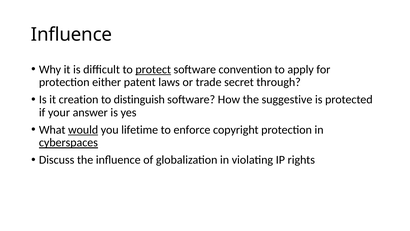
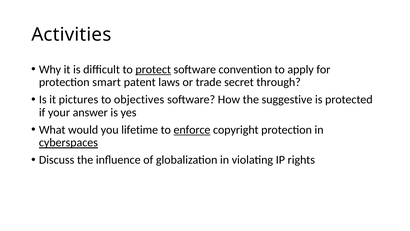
Influence: Influence -> Activities (71, 34)
either: either -> smart (107, 82)
creation: creation -> pictures (78, 99)
distinguish: distinguish -> objectives (139, 99)
would underline: present -> none (83, 130)
enforce underline: none -> present (192, 130)
